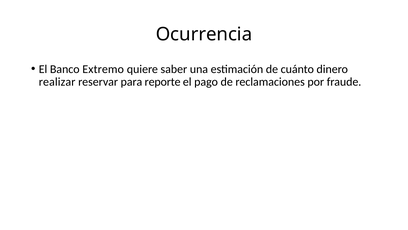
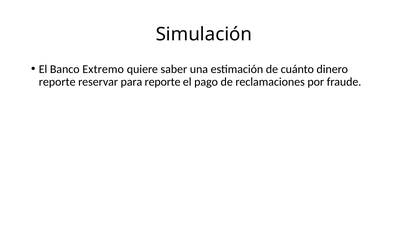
Ocurrencia: Ocurrencia -> Simulación (204, 34)
realizar: realizar -> reporte (57, 82)
